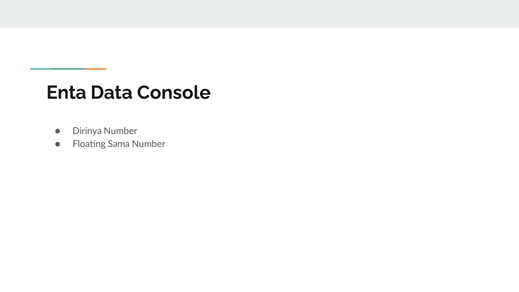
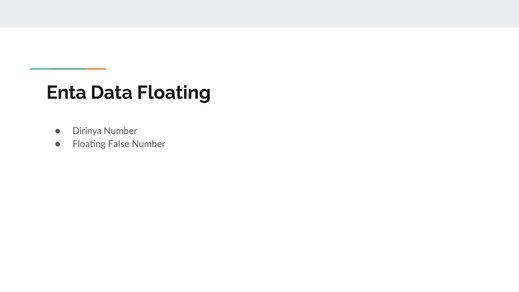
Data Console: Console -> Floating (174, 93)
Sama: Sama -> False (119, 144)
